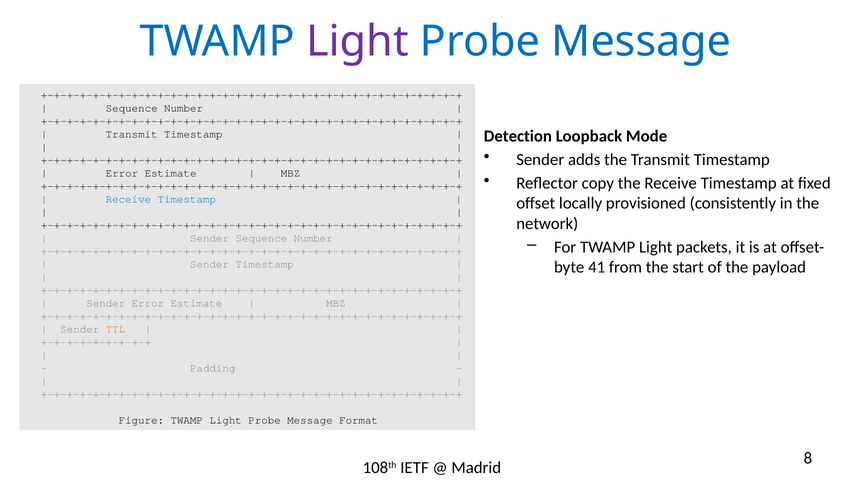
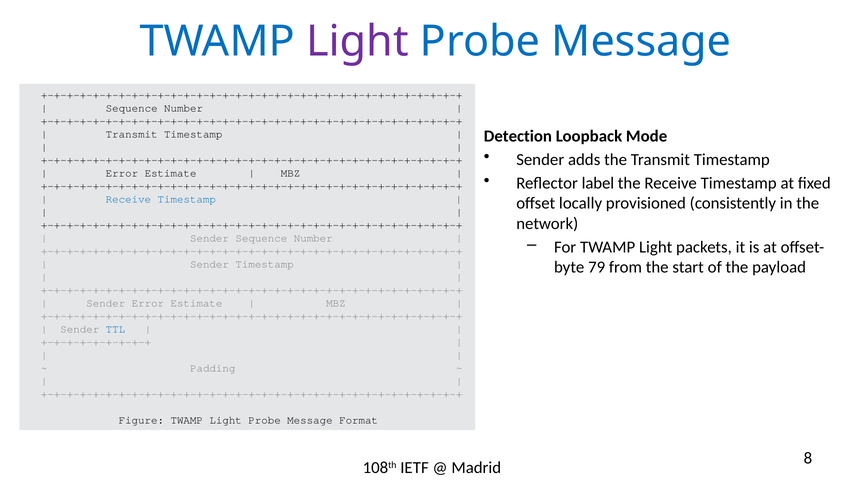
copy: copy -> label (598, 183)
41: 41 -> 79 (597, 267)
TTL colour: orange -> blue (115, 329)
